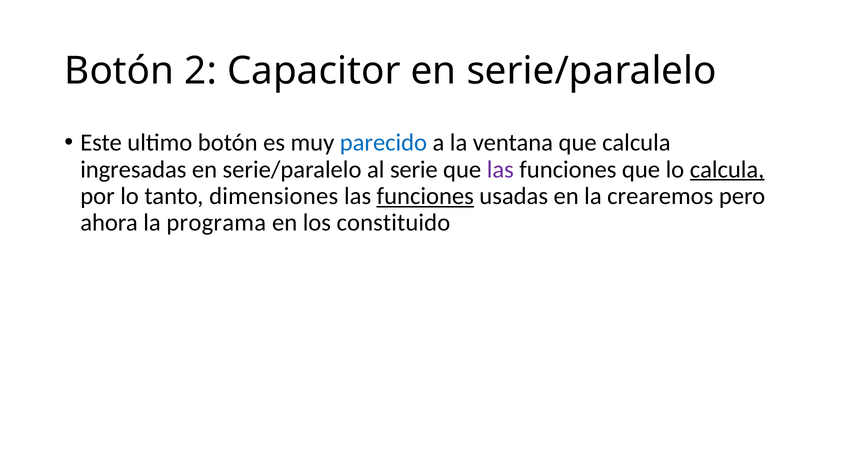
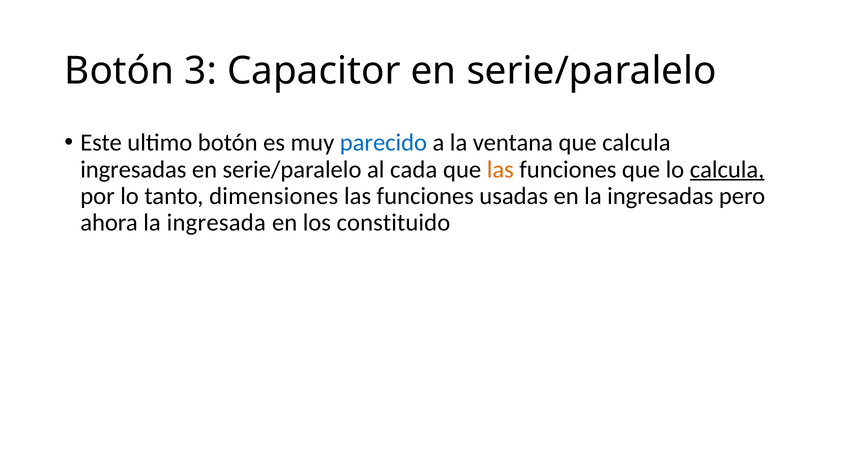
2: 2 -> 3 (201, 71)
serie: serie -> cada (414, 169)
las colour: purple -> orange (500, 169)
funciones underline: present -> none (425, 196)
la crearemos: crearemos -> ingresadas (660, 196)
programa: programa -> ingresada (216, 223)
